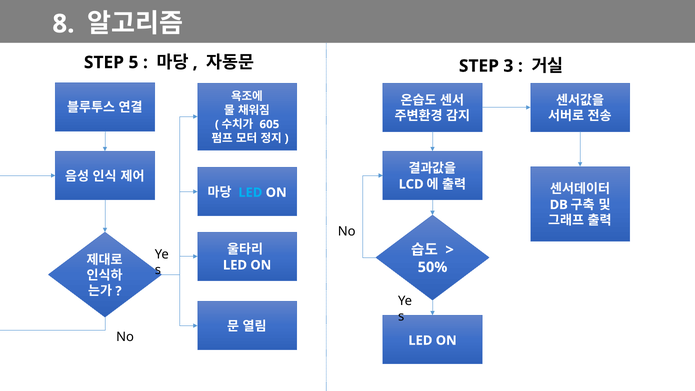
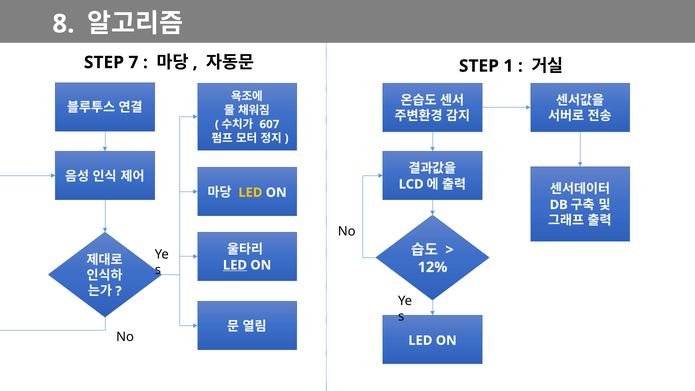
5: 5 -> 7 (133, 62)
3: 3 -> 1 (508, 66)
605: 605 -> 607 (269, 124)
LED colour: light blue -> yellow (250, 193)
LED underline: none -> present (235, 265)
50%: 50% -> 12% (433, 267)
